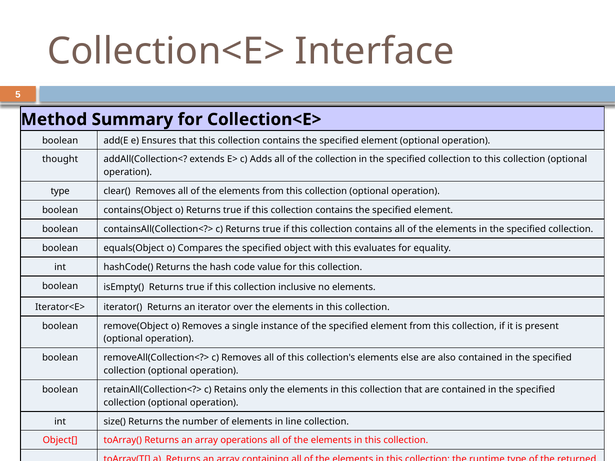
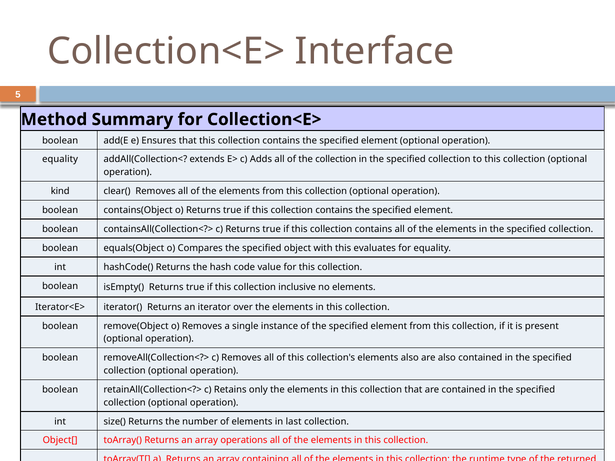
thought: thought -> equality (60, 159)
type: type -> kind (60, 191)
elements else: else -> also (410, 358)
line: line -> last (294, 422)
